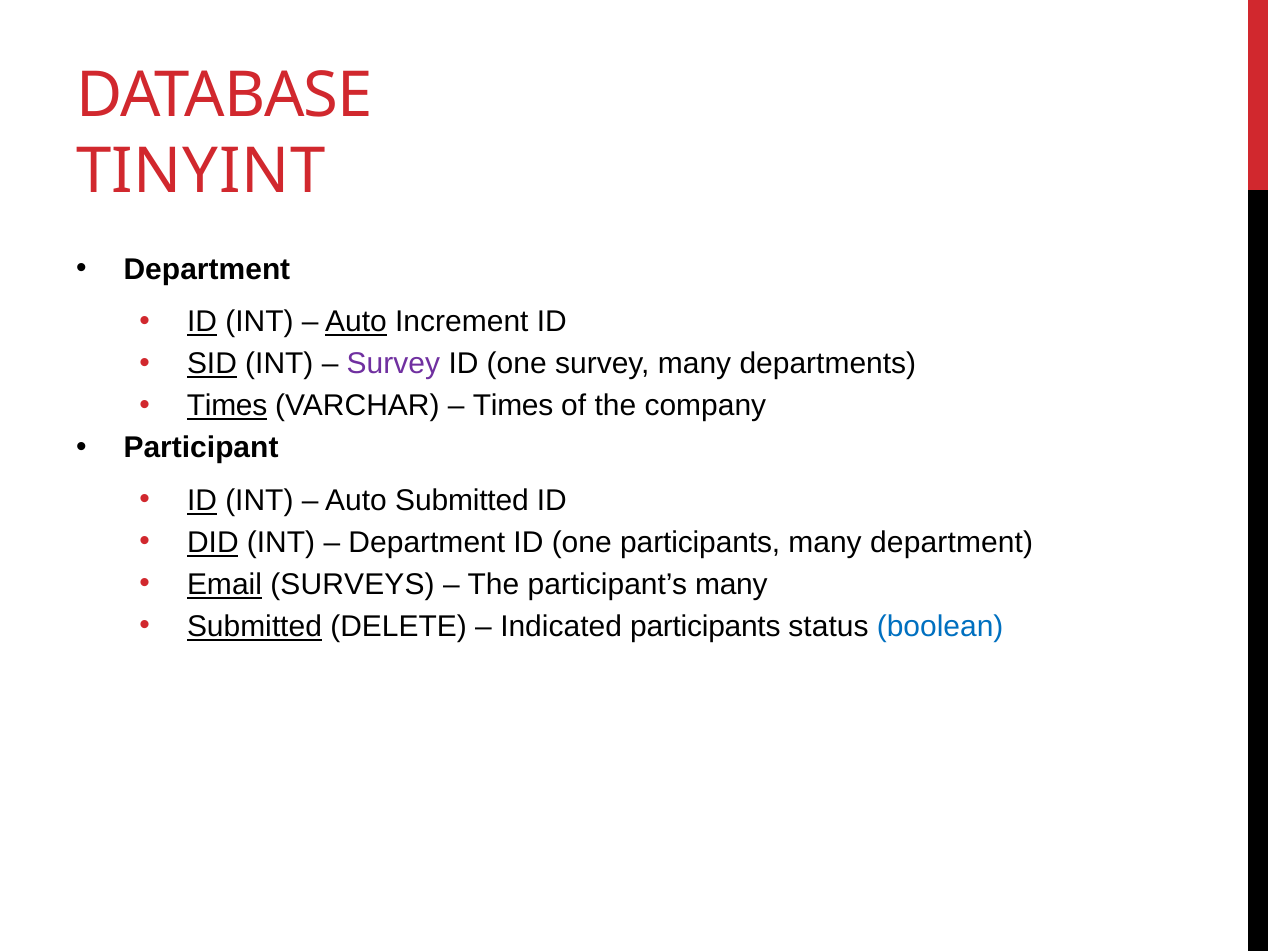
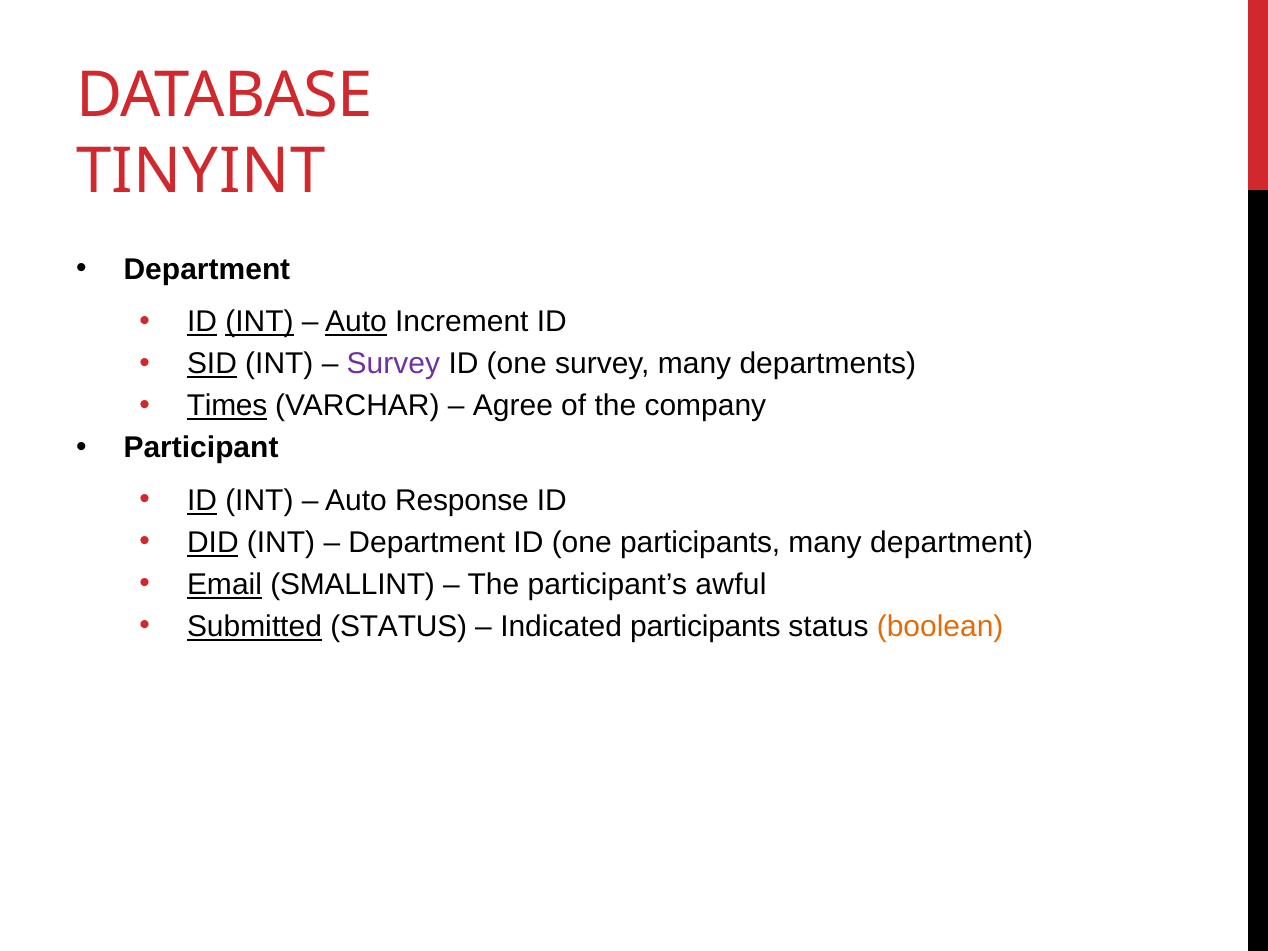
INT underline: none -> present (259, 322)
Times: Times -> Agree (513, 406)
Auto Submitted: Submitted -> Response (462, 501)
SURVEYS: SURVEYS -> SMALLINT (353, 585)
participant’s many: many -> awful (731, 585)
Submitted DELETE: DELETE -> STATUS (399, 627)
boolean colour: blue -> orange (940, 627)
